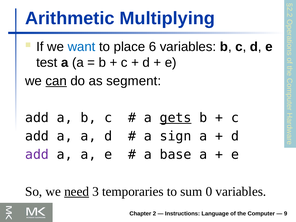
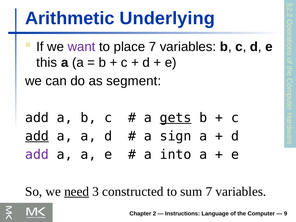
Multiplying: Multiplying -> Underlying (167, 18)
want colour: blue -> purple (82, 47)
place 6: 6 -> 7 (152, 47)
test: test -> this (47, 63)
can underline: present -> none (56, 81)
add underline: none -> present (37, 136)
base: base -> into (176, 155)
temporaries: temporaries -> constructed (133, 191)
sum 0: 0 -> 7 (209, 191)
